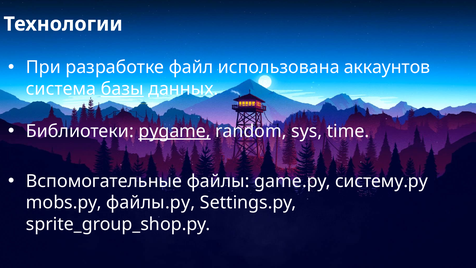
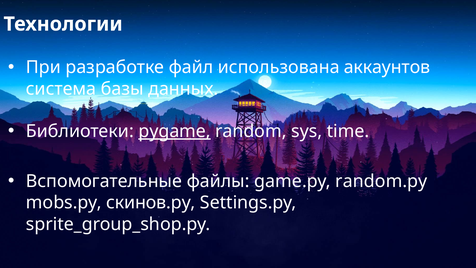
базы underline: present -> none (122, 89)
систему.py: систему.py -> random.py (381, 181)
файлы.py: файлы.py -> скинов.py (151, 203)
